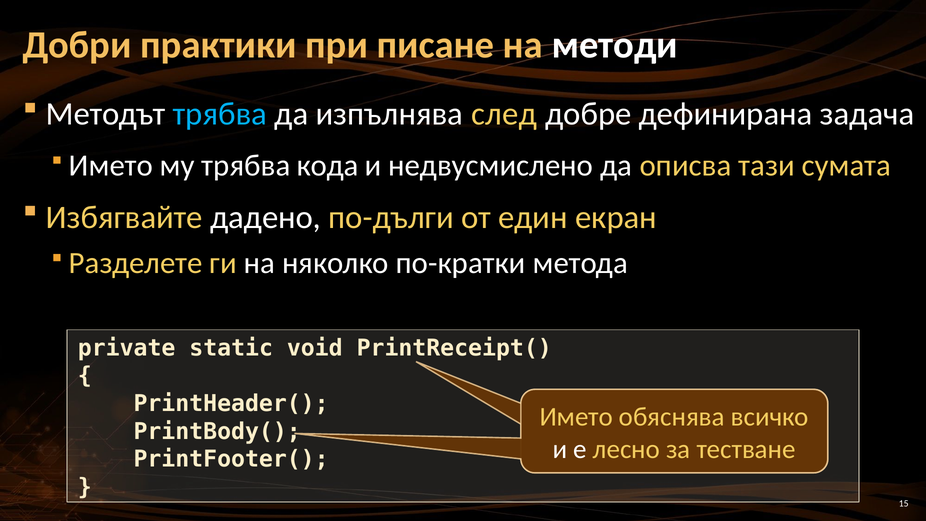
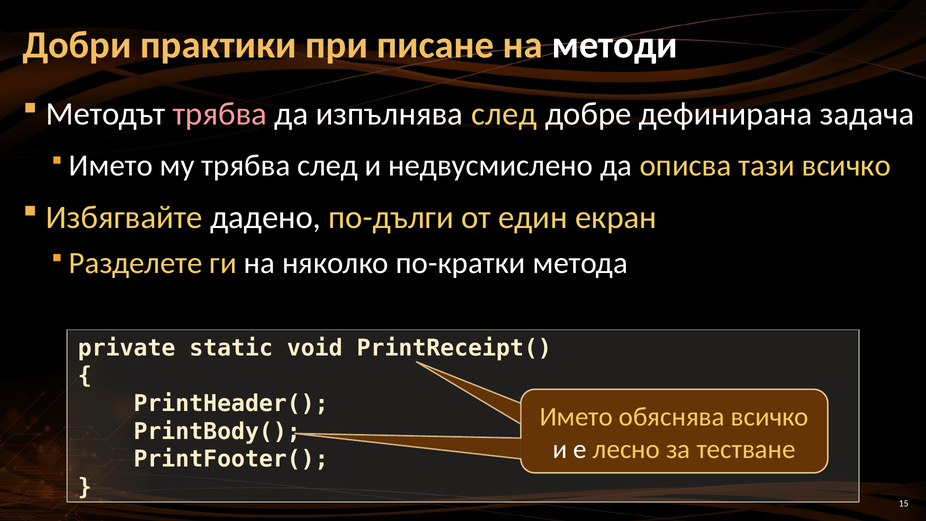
трябва colour: light blue -> pink (220, 114)
трябва кода: кода -> след (328, 166)
тази сумата: сумата -> всичко (846, 166)
